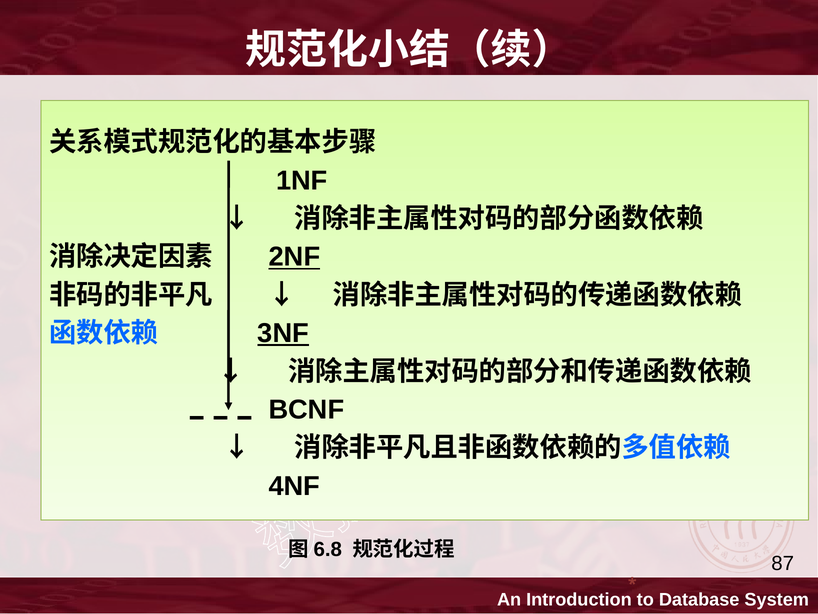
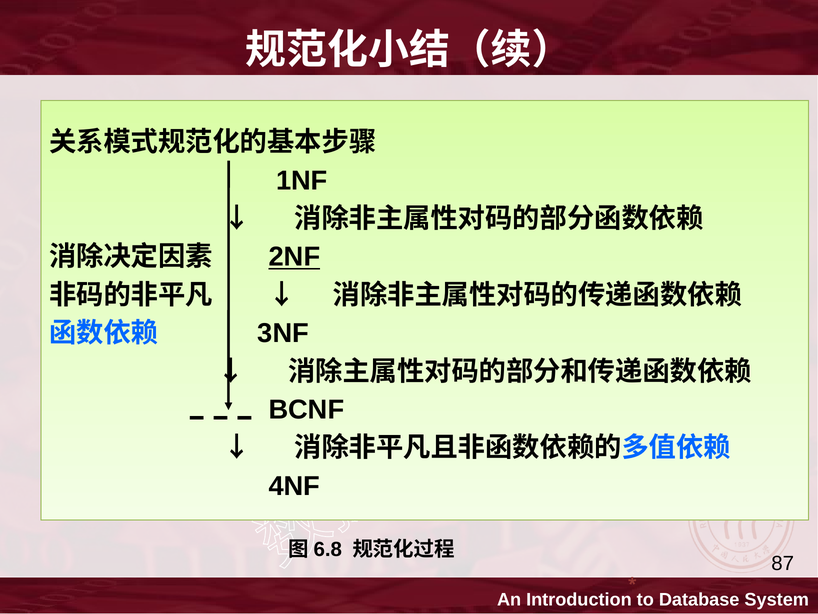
3NF underline: present -> none (283, 333)
